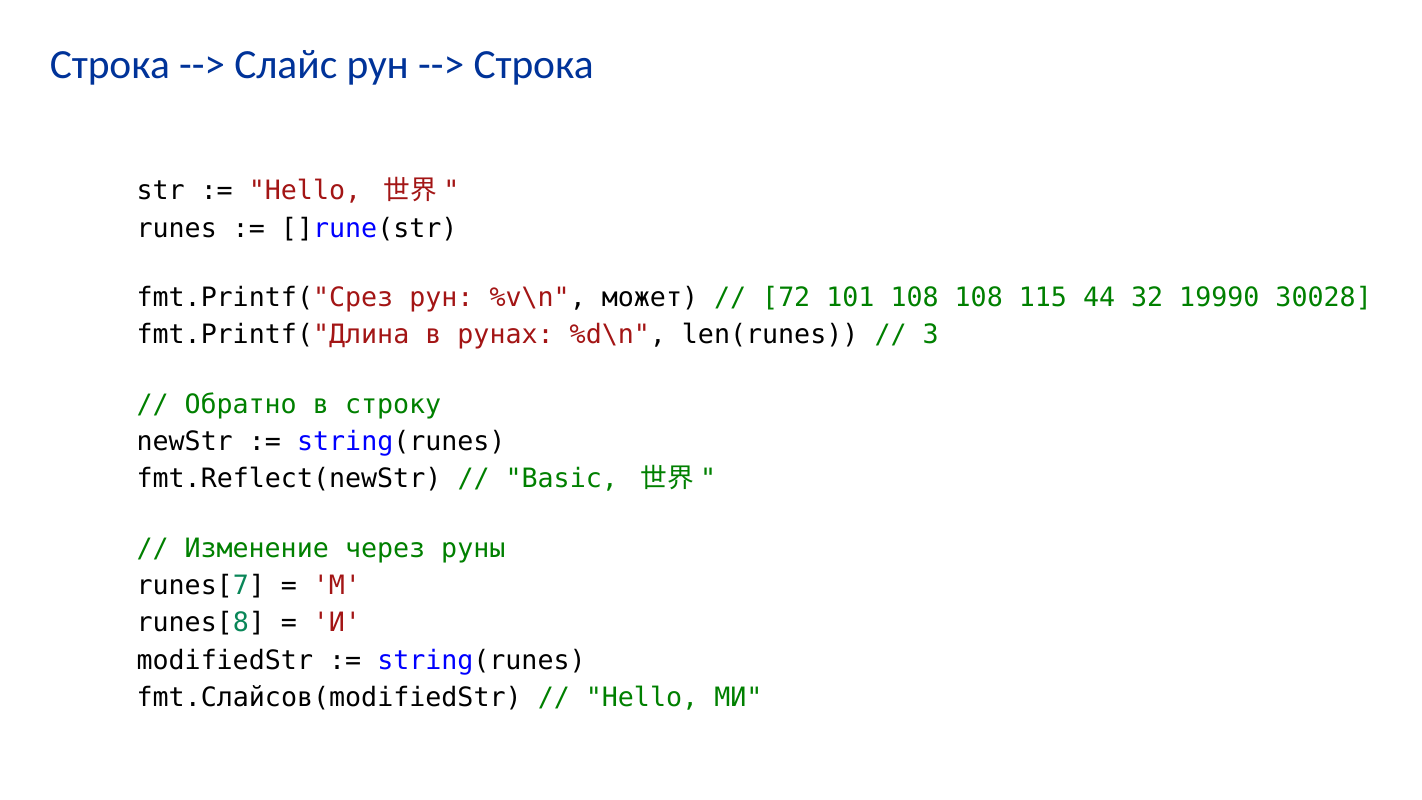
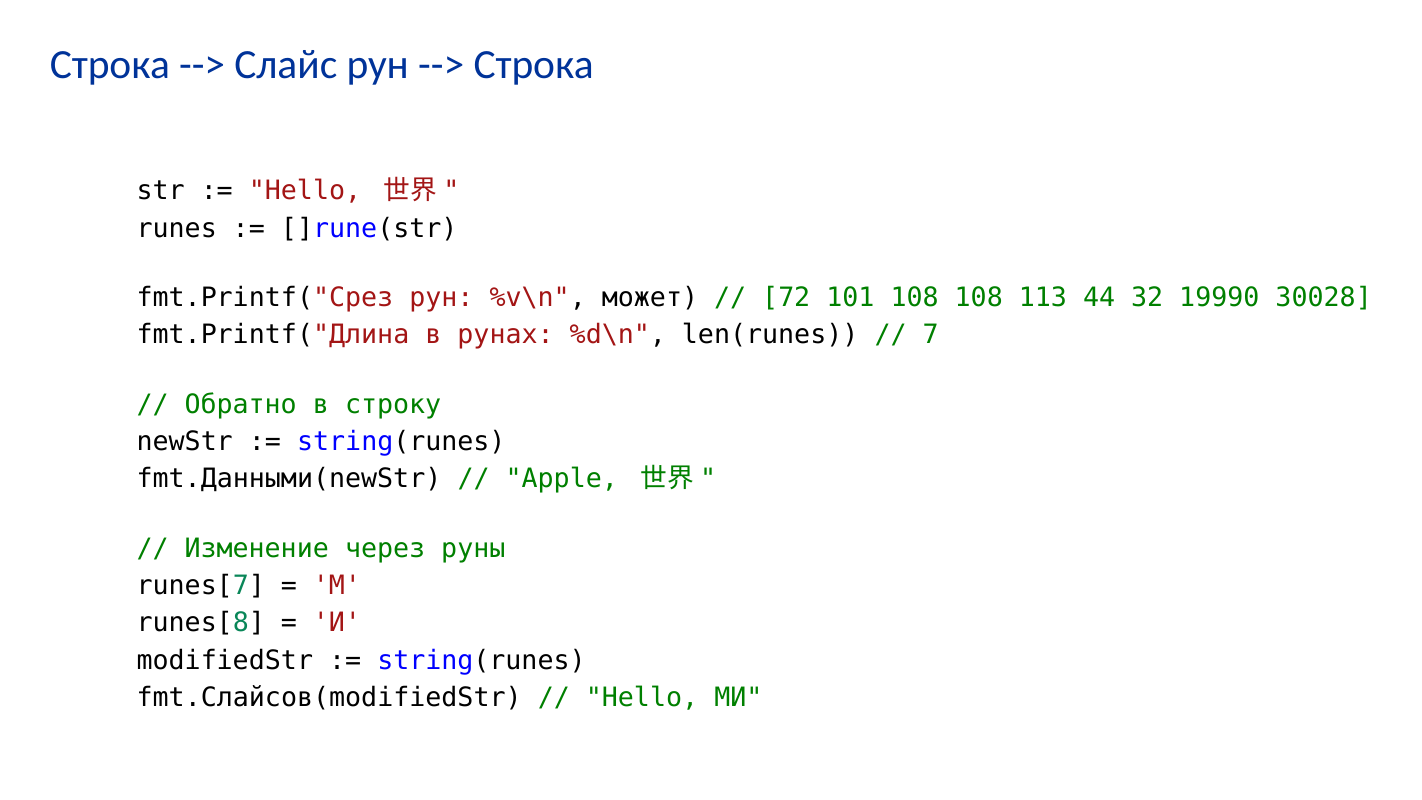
115: 115 -> 113 (1043, 298)
3: 3 -> 7 (931, 335)
fmt.Reflect(newStr: fmt.Reflect(newStr -> fmt.Данными(newStr (289, 479)
Basic: Basic -> Apple (562, 479)
